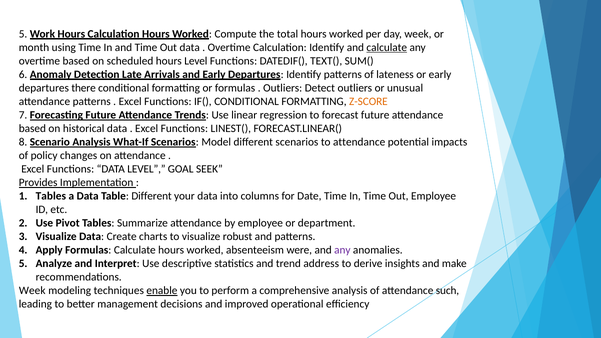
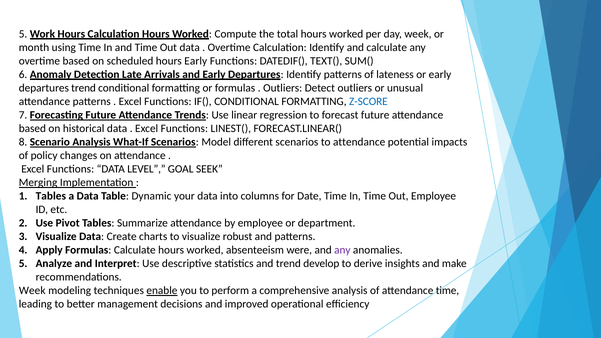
calculate underline: present -> none (387, 47)
hours Level: Level -> Early (196, 61)
departures there: there -> trend (84, 88)
Z-SCORE colour: orange -> blue (368, 101)
Provides: Provides -> Merging (38, 183)
Table Different: Different -> Dynamic (151, 196)
address: address -> develop (321, 264)
attendance such: such -> time (447, 291)
